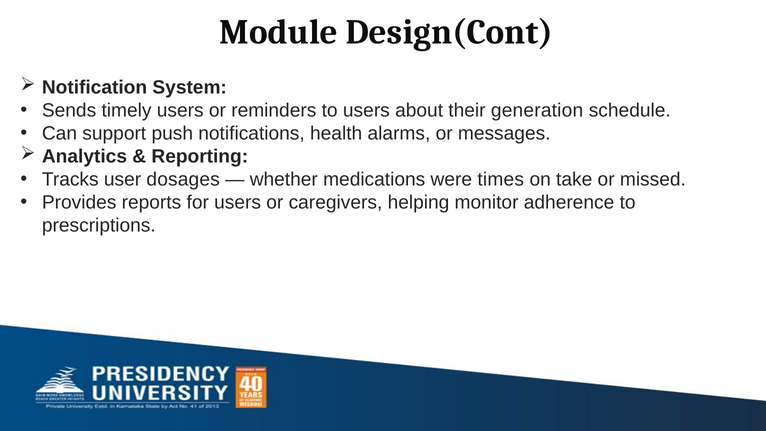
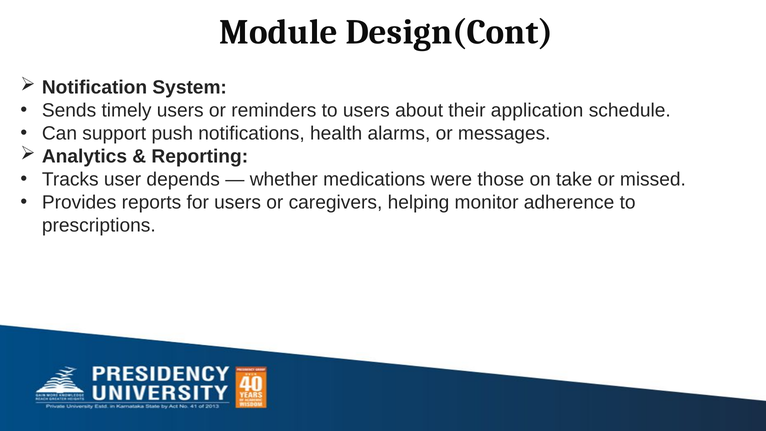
generation: generation -> application (537, 110)
dosages: dosages -> depends (183, 179)
times: times -> those (501, 179)
